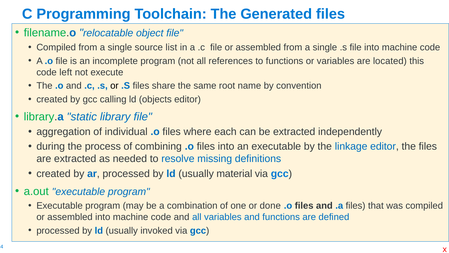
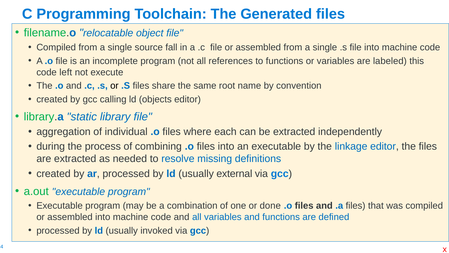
list: list -> fall (171, 47)
located: located -> labeled (390, 61)
material: material -> external (234, 173)
